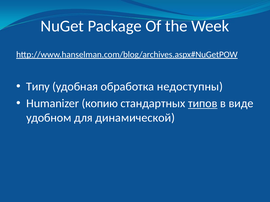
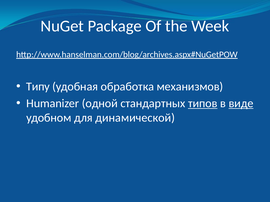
недоступны: недоступны -> механизмов (190, 87)
копию: копию -> одной (100, 104)
виде underline: none -> present (241, 104)
